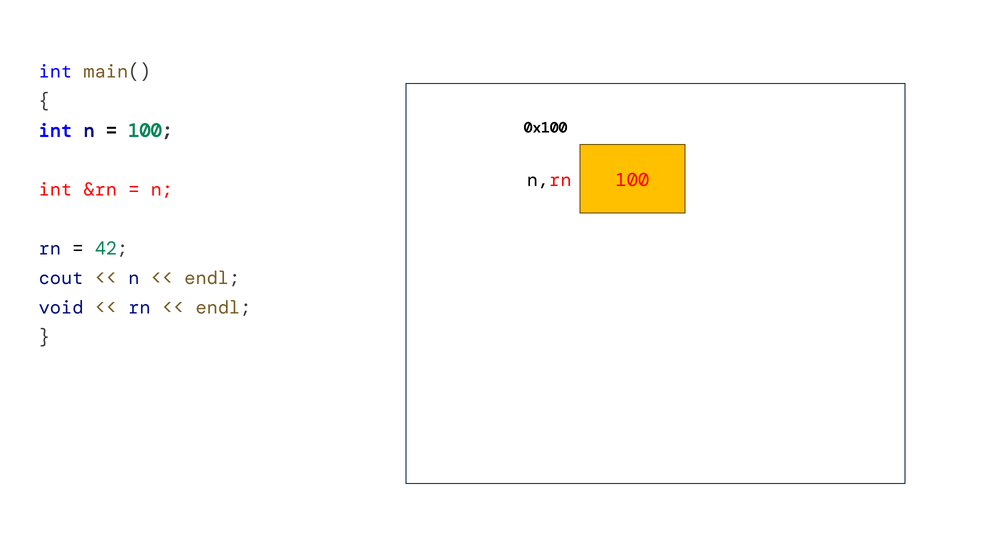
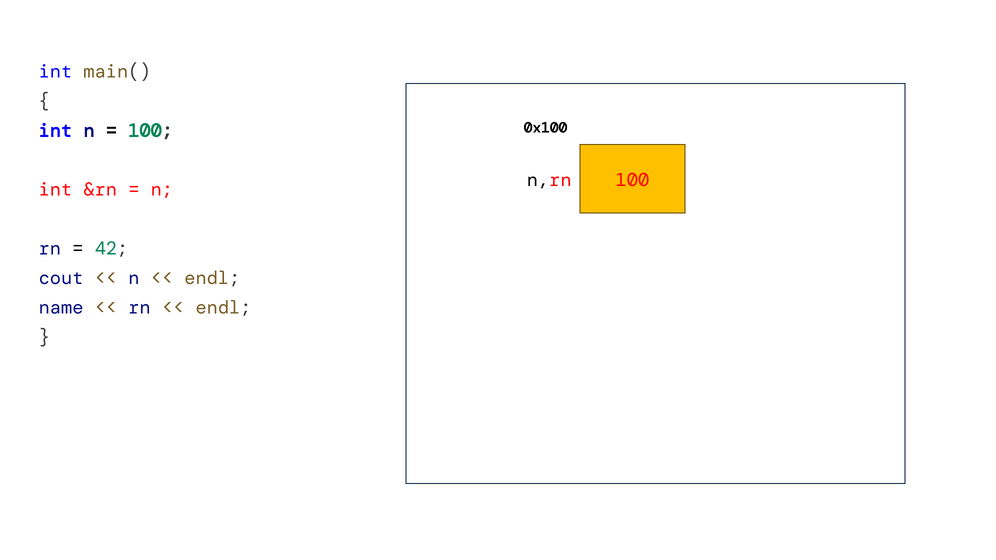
void: void -> name (61, 308)
